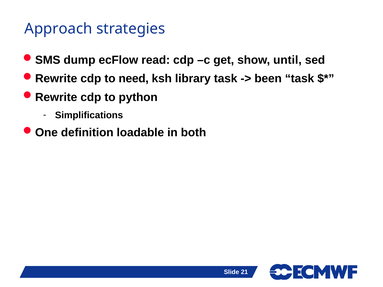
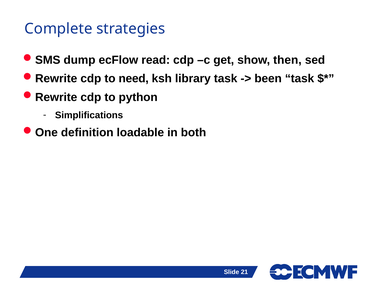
Approach: Approach -> Complete (58, 29)
until: until -> then (287, 60)
